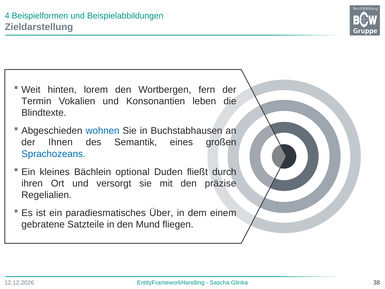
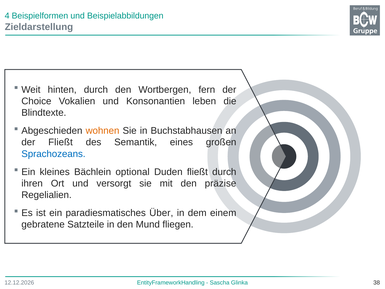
hinten lorem: lorem -> durch (96, 90)
Termin: Termin -> Choice (36, 101)
wohnen colour: blue -> orange (103, 131)
der Ihnen: Ihnen -> Fließt (60, 142)
